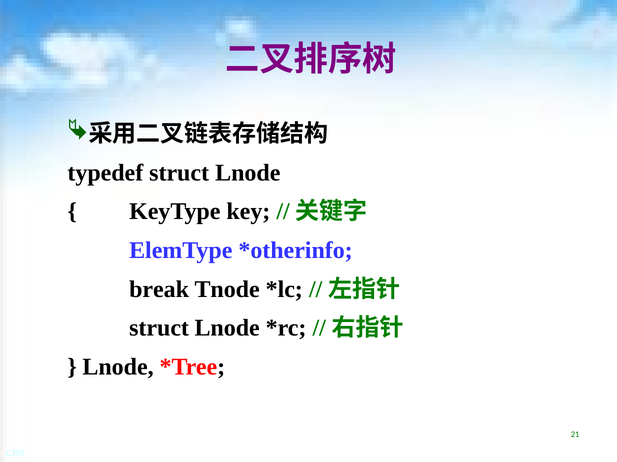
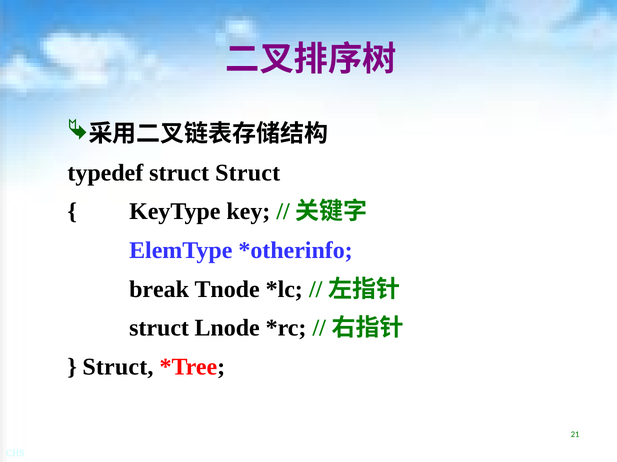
typedef struct Lnode: Lnode -> Struct (248, 173)
Lnode: Lnode -> Struct (118, 367)
